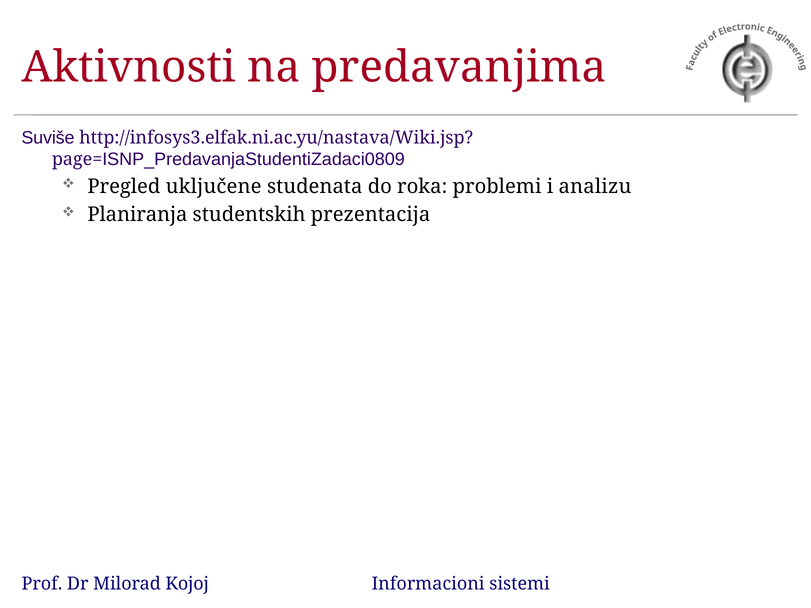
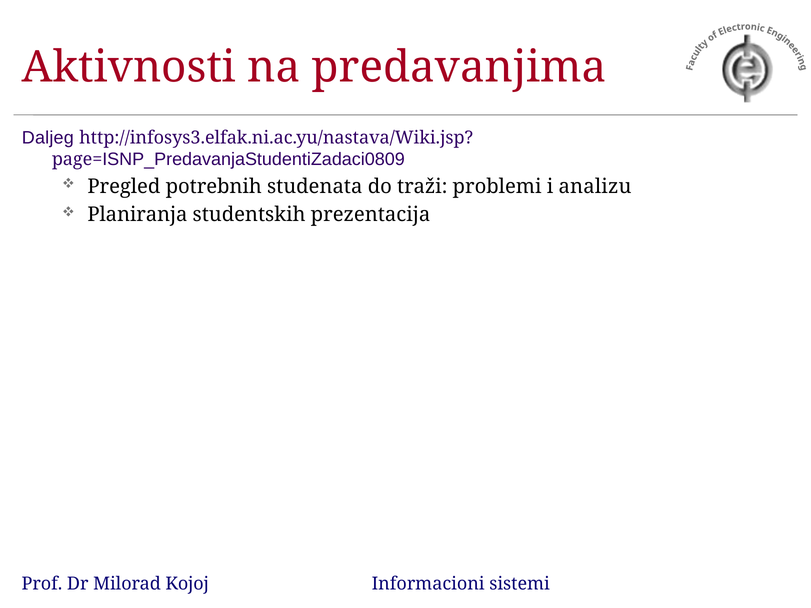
Suviše: Suviše -> Daljeg (48, 138)
uključene: uključene -> potrebnih (214, 186)
roka: roka -> traži (422, 186)
